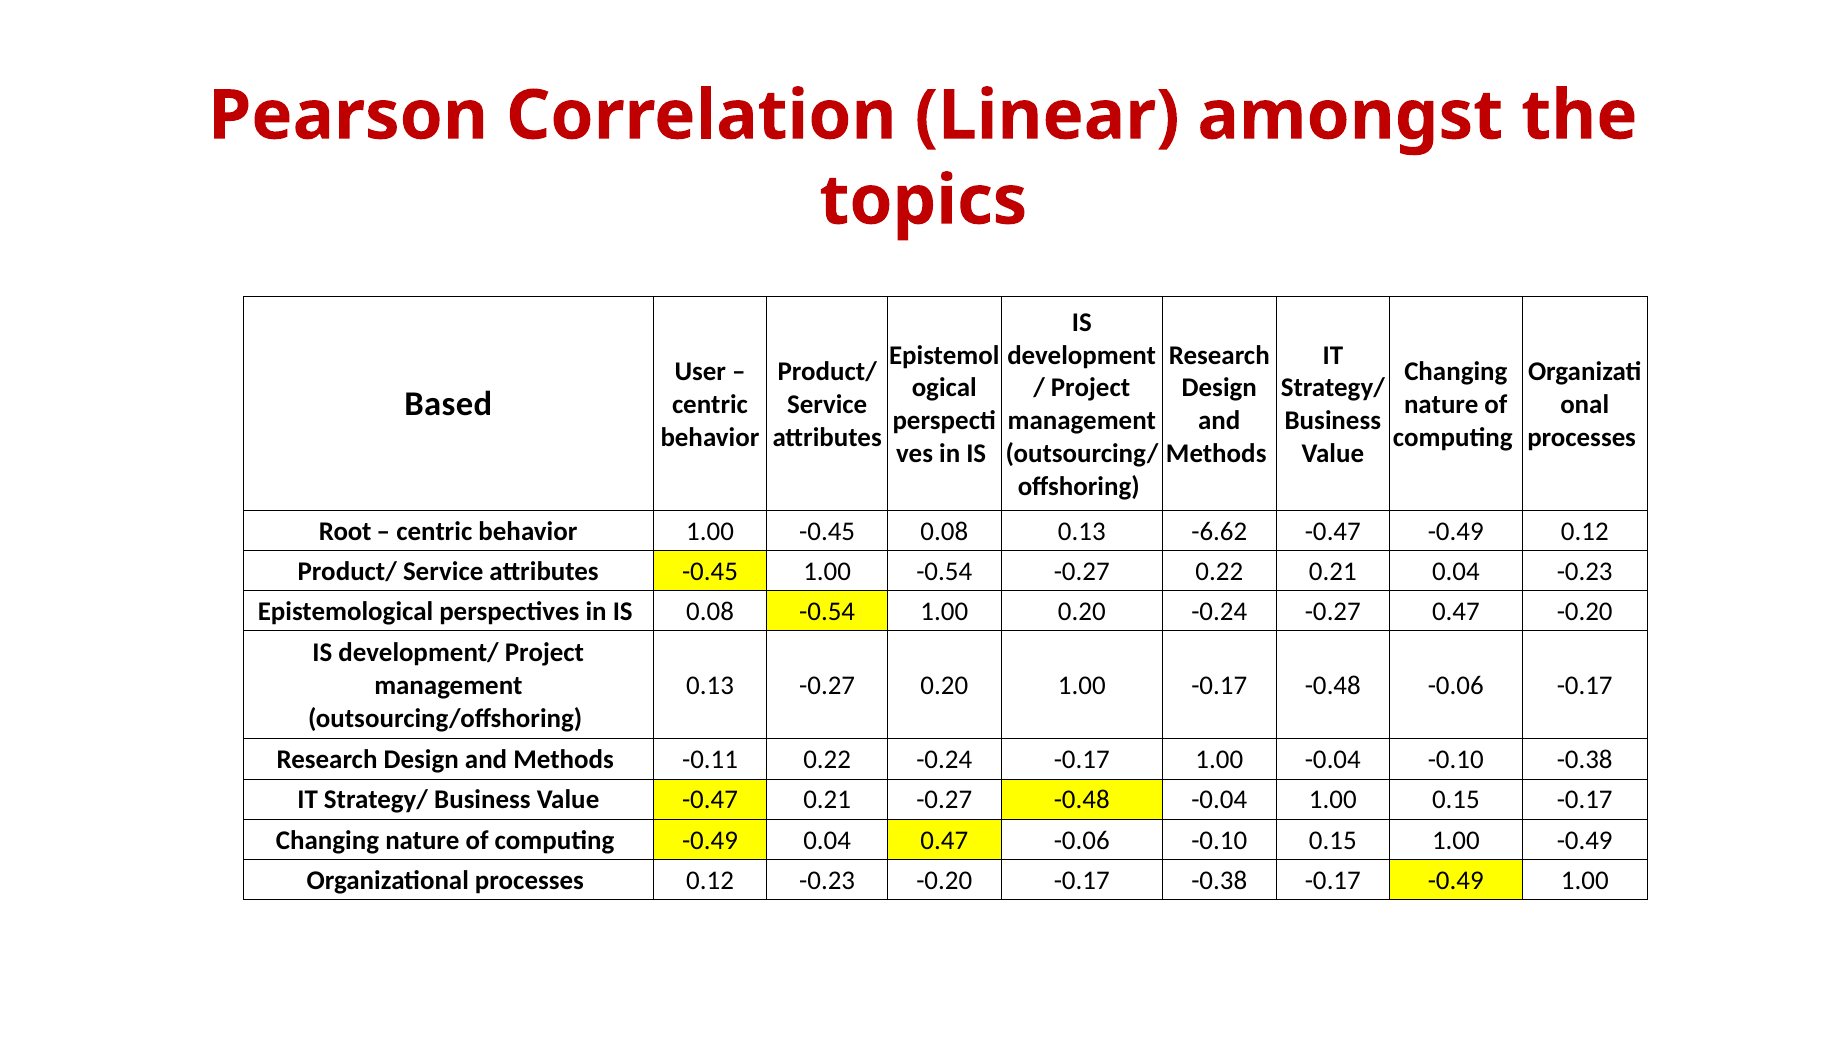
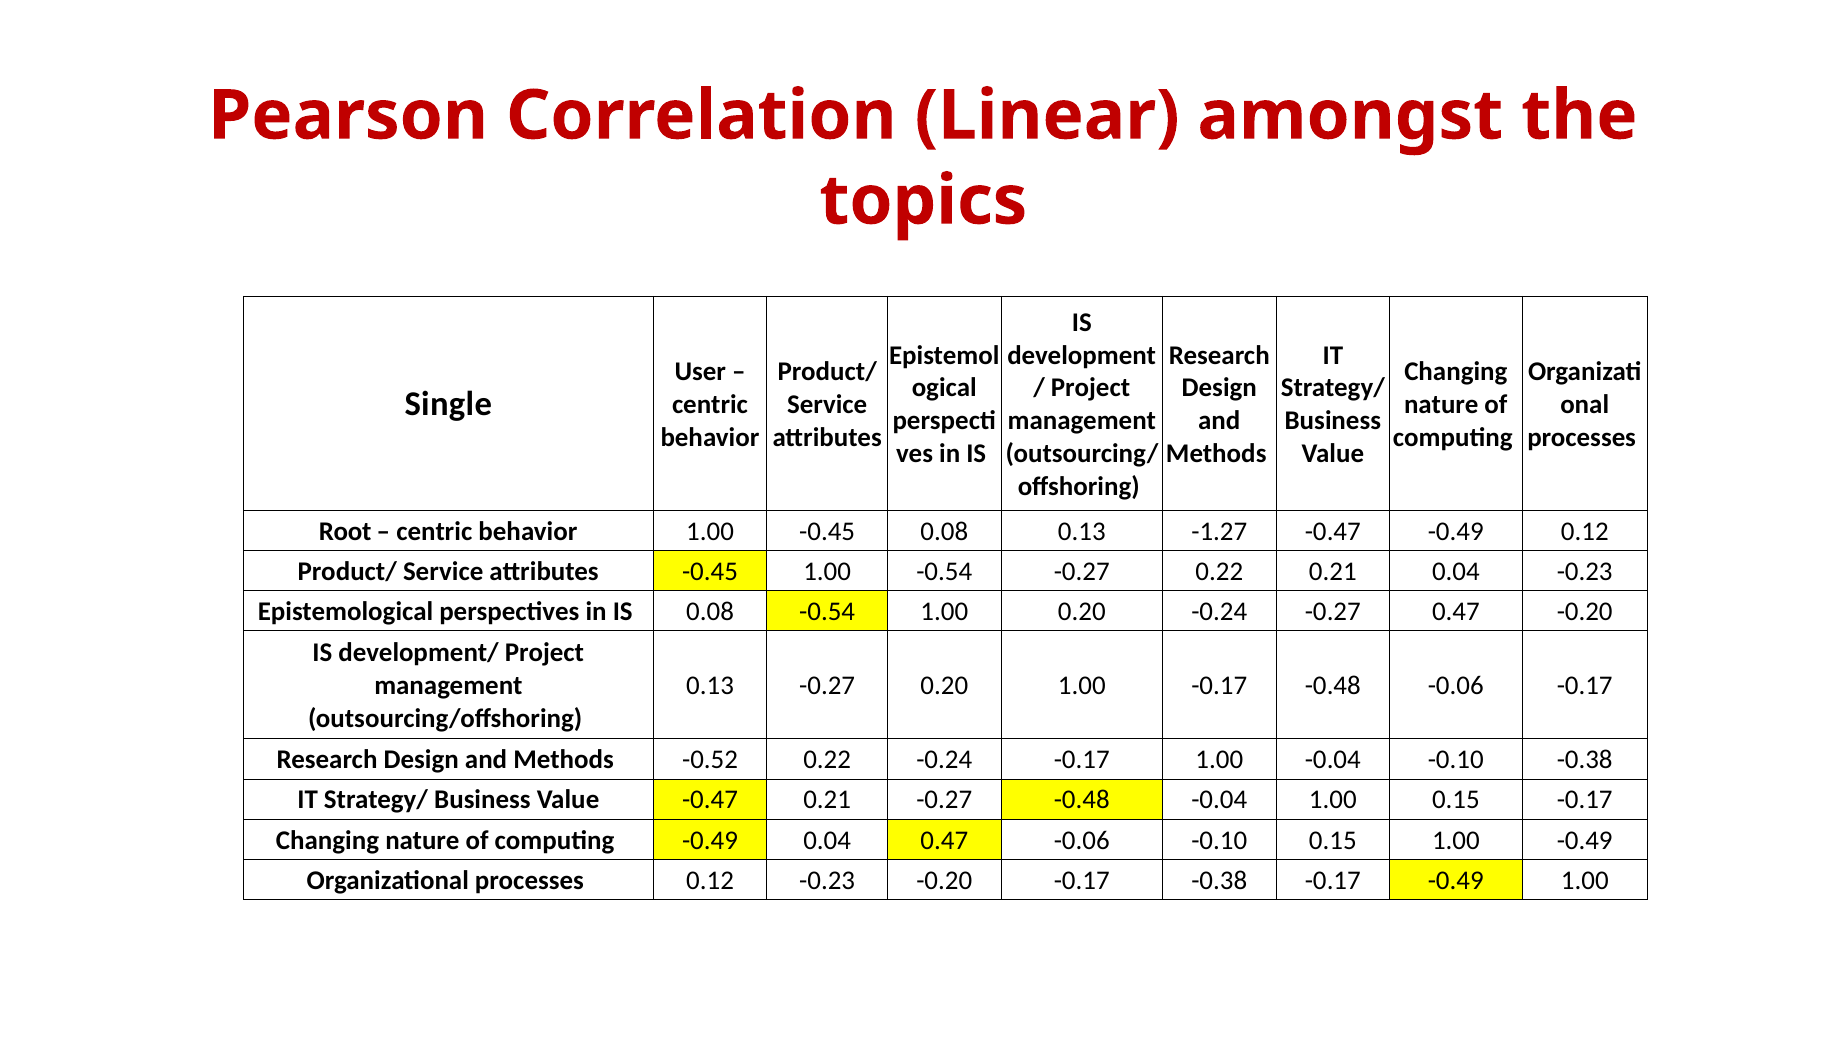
Based: Based -> Single (448, 405)
-6.62: -6.62 -> -1.27 (1219, 531)
-0.11: -0.11 -> -0.52 (710, 760)
